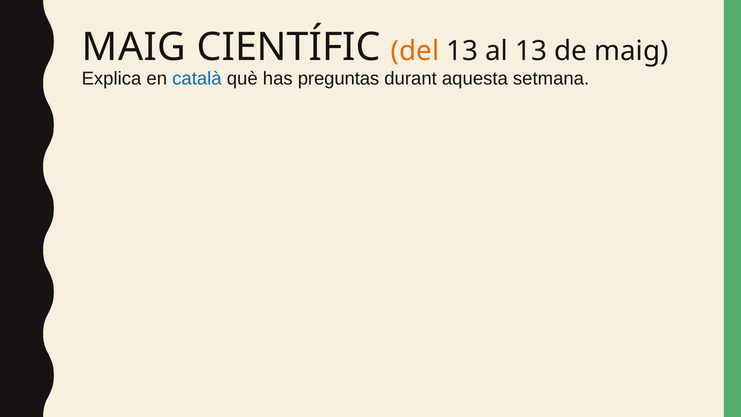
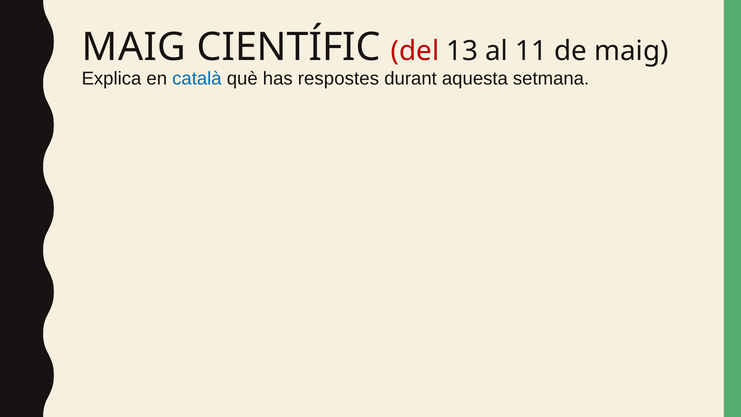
del colour: orange -> red (415, 51)
al 13: 13 -> 11 (531, 51)
preguntas: preguntas -> respostes (338, 78)
